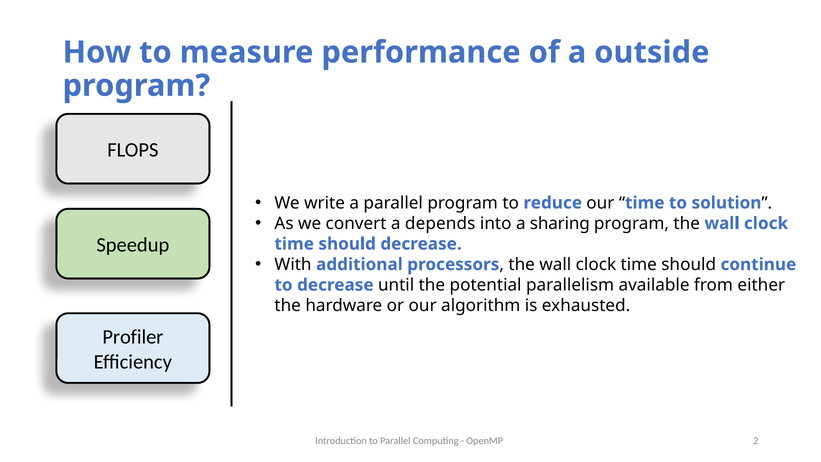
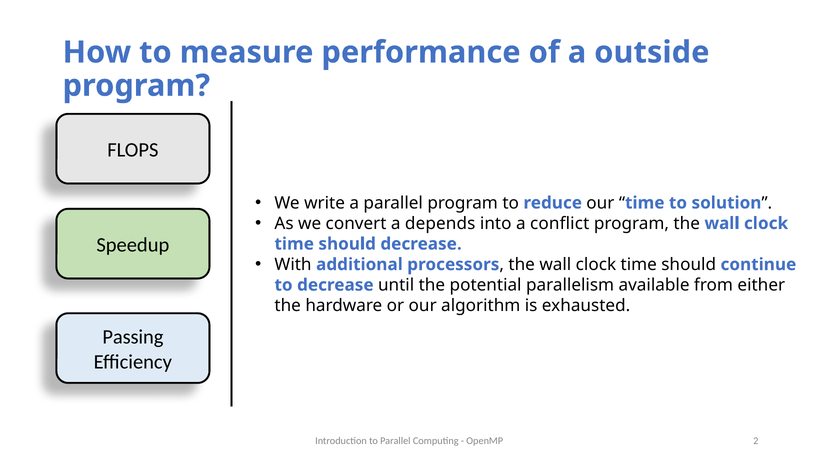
sharing: sharing -> conflict (560, 223)
Profiler: Profiler -> Passing (133, 337)
